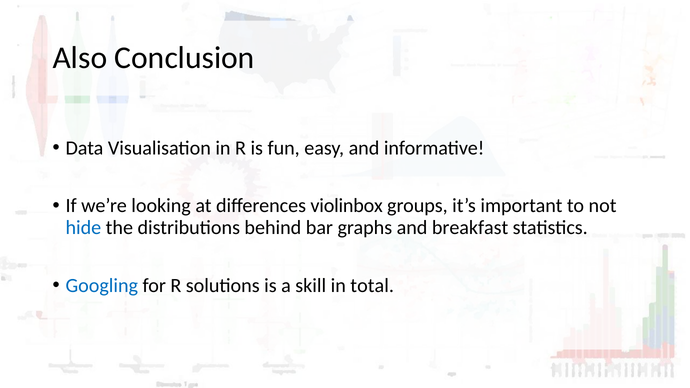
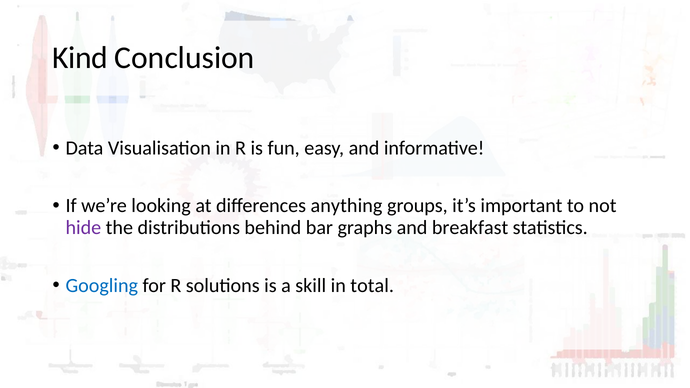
Also: Also -> Kind (80, 58)
violinbox: violinbox -> anything (347, 206)
hide colour: blue -> purple (83, 228)
